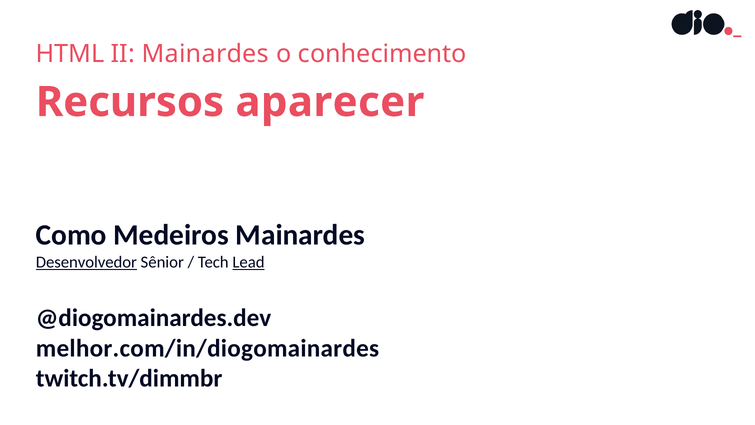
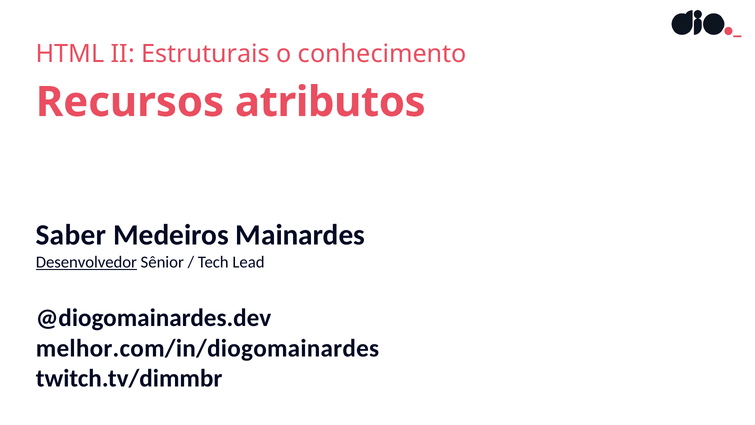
II Mainardes: Mainardes -> Estruturais (205, 54)
aparecer: aparecer -> atributos (330, 102)
Como: Como -> Saber (71, 235)
Lead underline: present -> none (249, 262)
